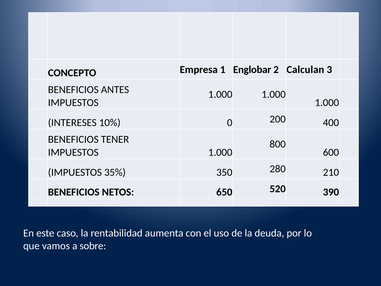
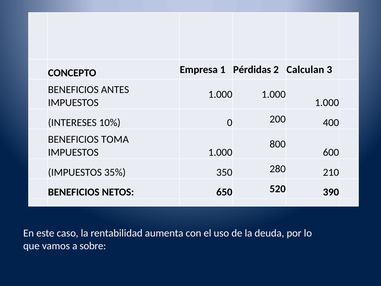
Englobar: Englobar -> Pérdidas (252, 69)
TENER: TENER -> TOMA (115, 139)
